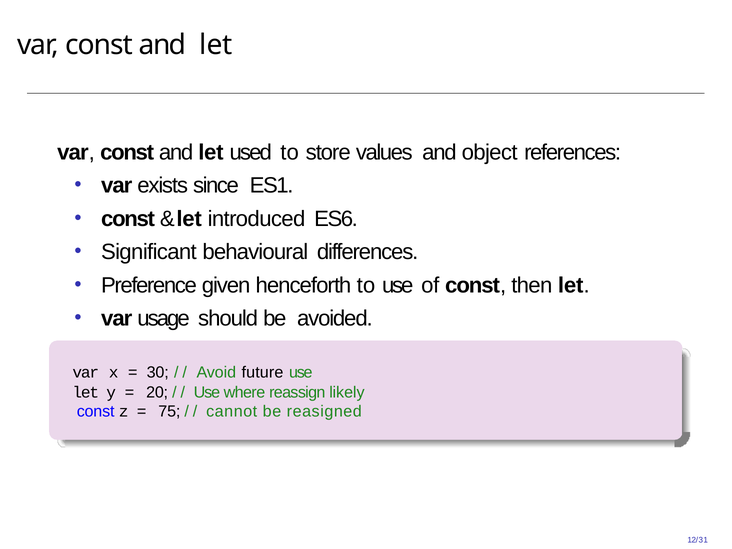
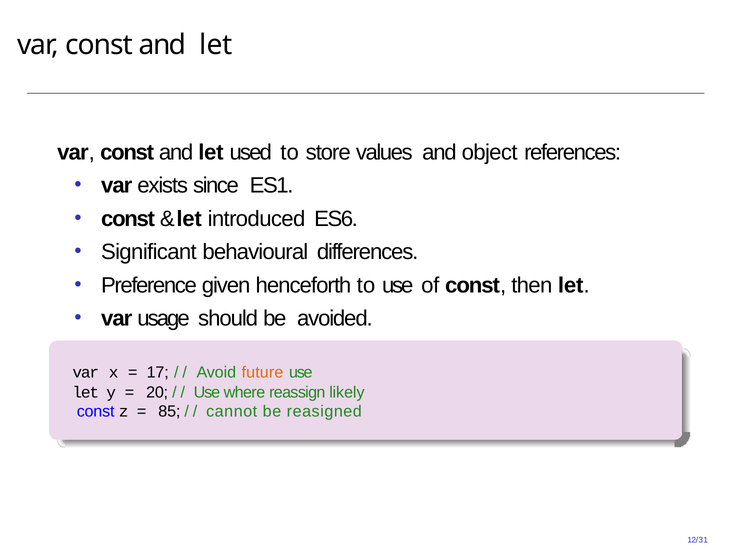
30: 30 -> 17 (158, 373)
future colour: black -> orange (262, 373)
75: 75 -> 85 (169, 412)
